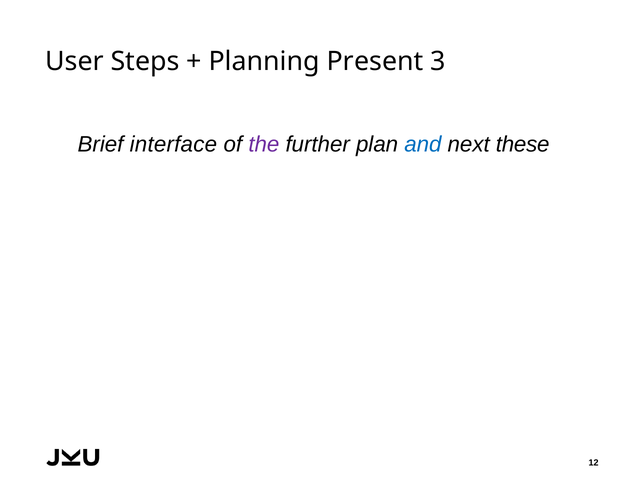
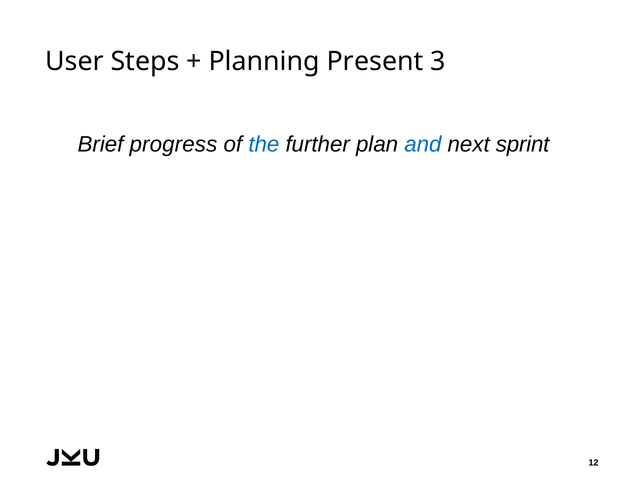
interface: interface -> progress (173, 144)
the colour: purple -> blue (264, 144)
these: these -> sprint (523, 144)
